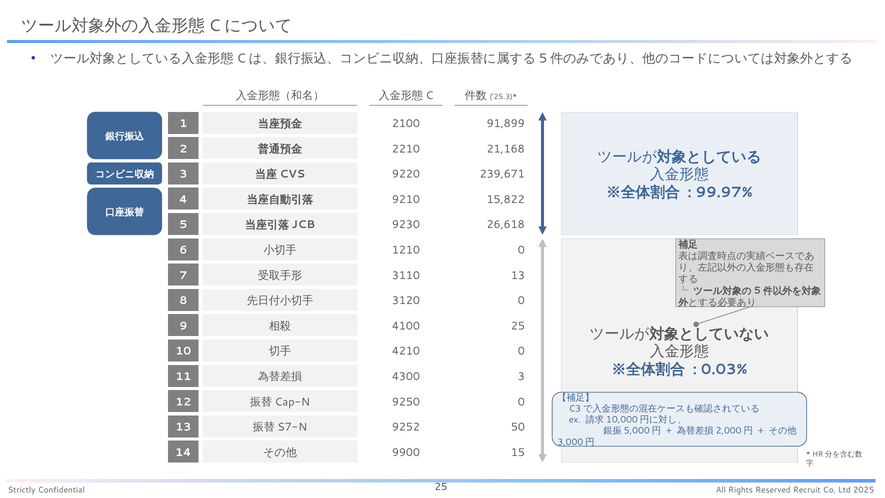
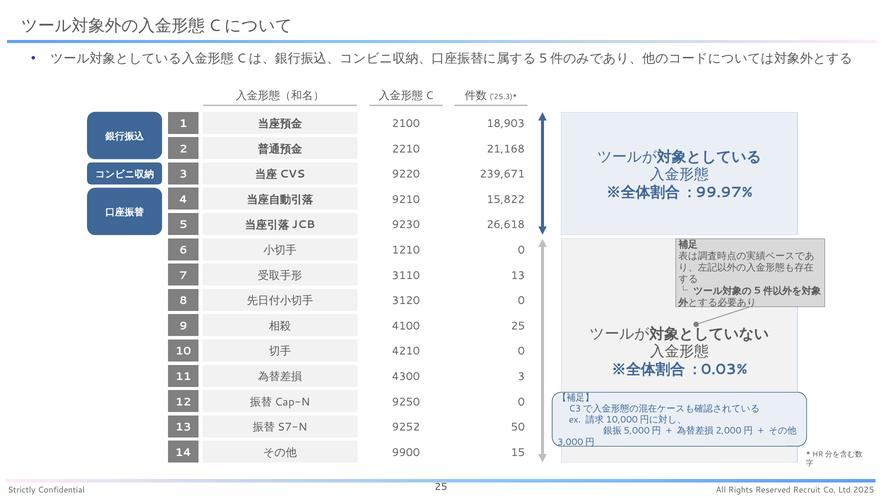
91,899: 91,899 -> 18,903 (506, 124)
